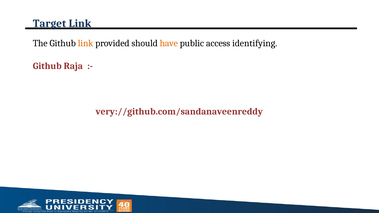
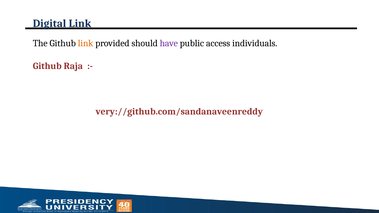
Target: Target -> Digital (50, 24)
have colour: orange -> purple (169, 43)
identifying: identifying -> individuals (255, 43)
